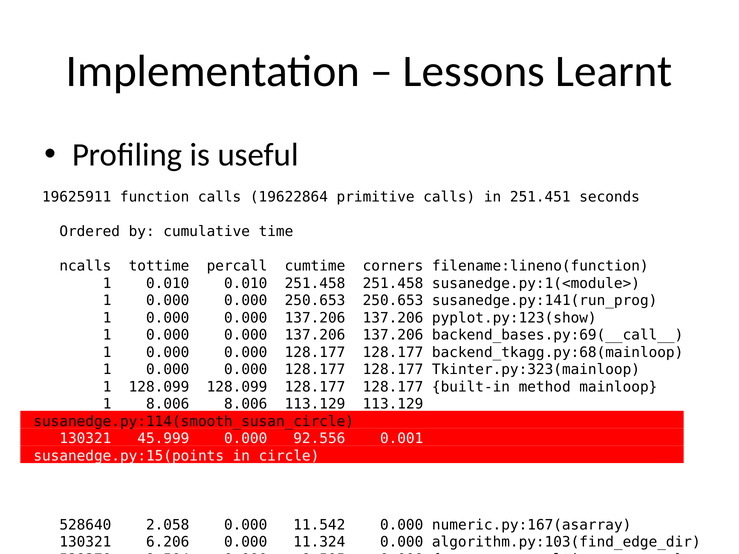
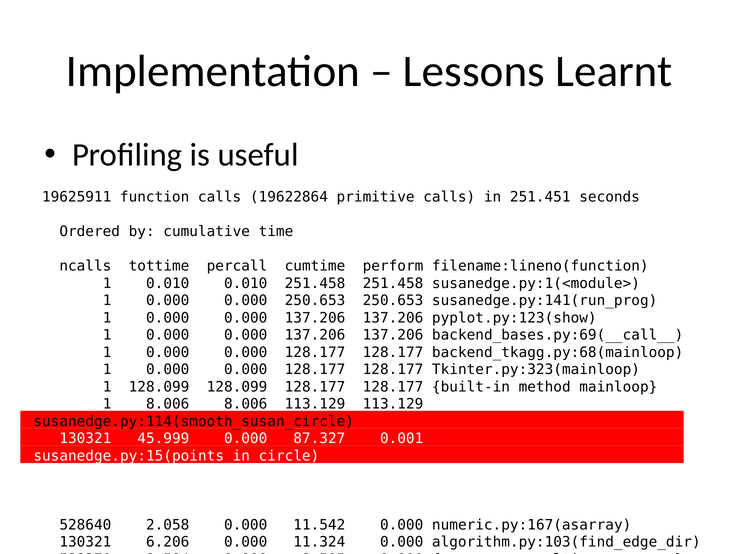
corners: corners -> perform (393, 266)
92.556: 92.556 -> 87.327 (319, 439)
